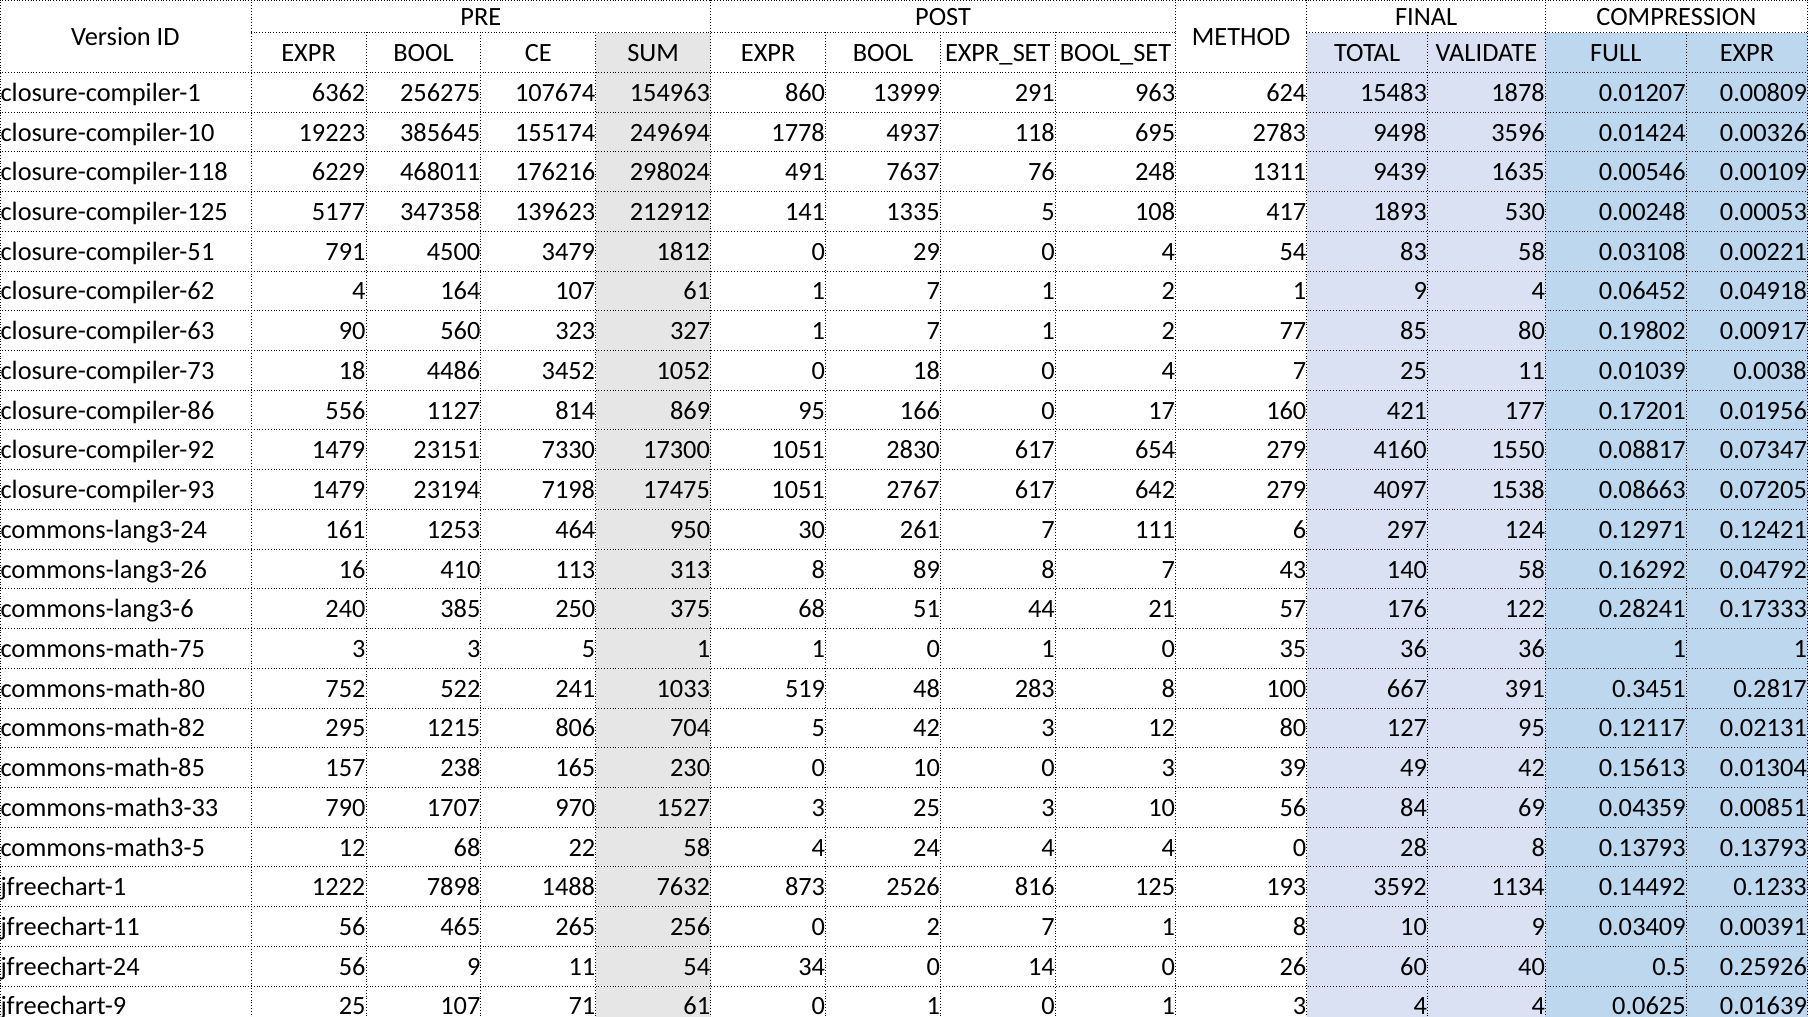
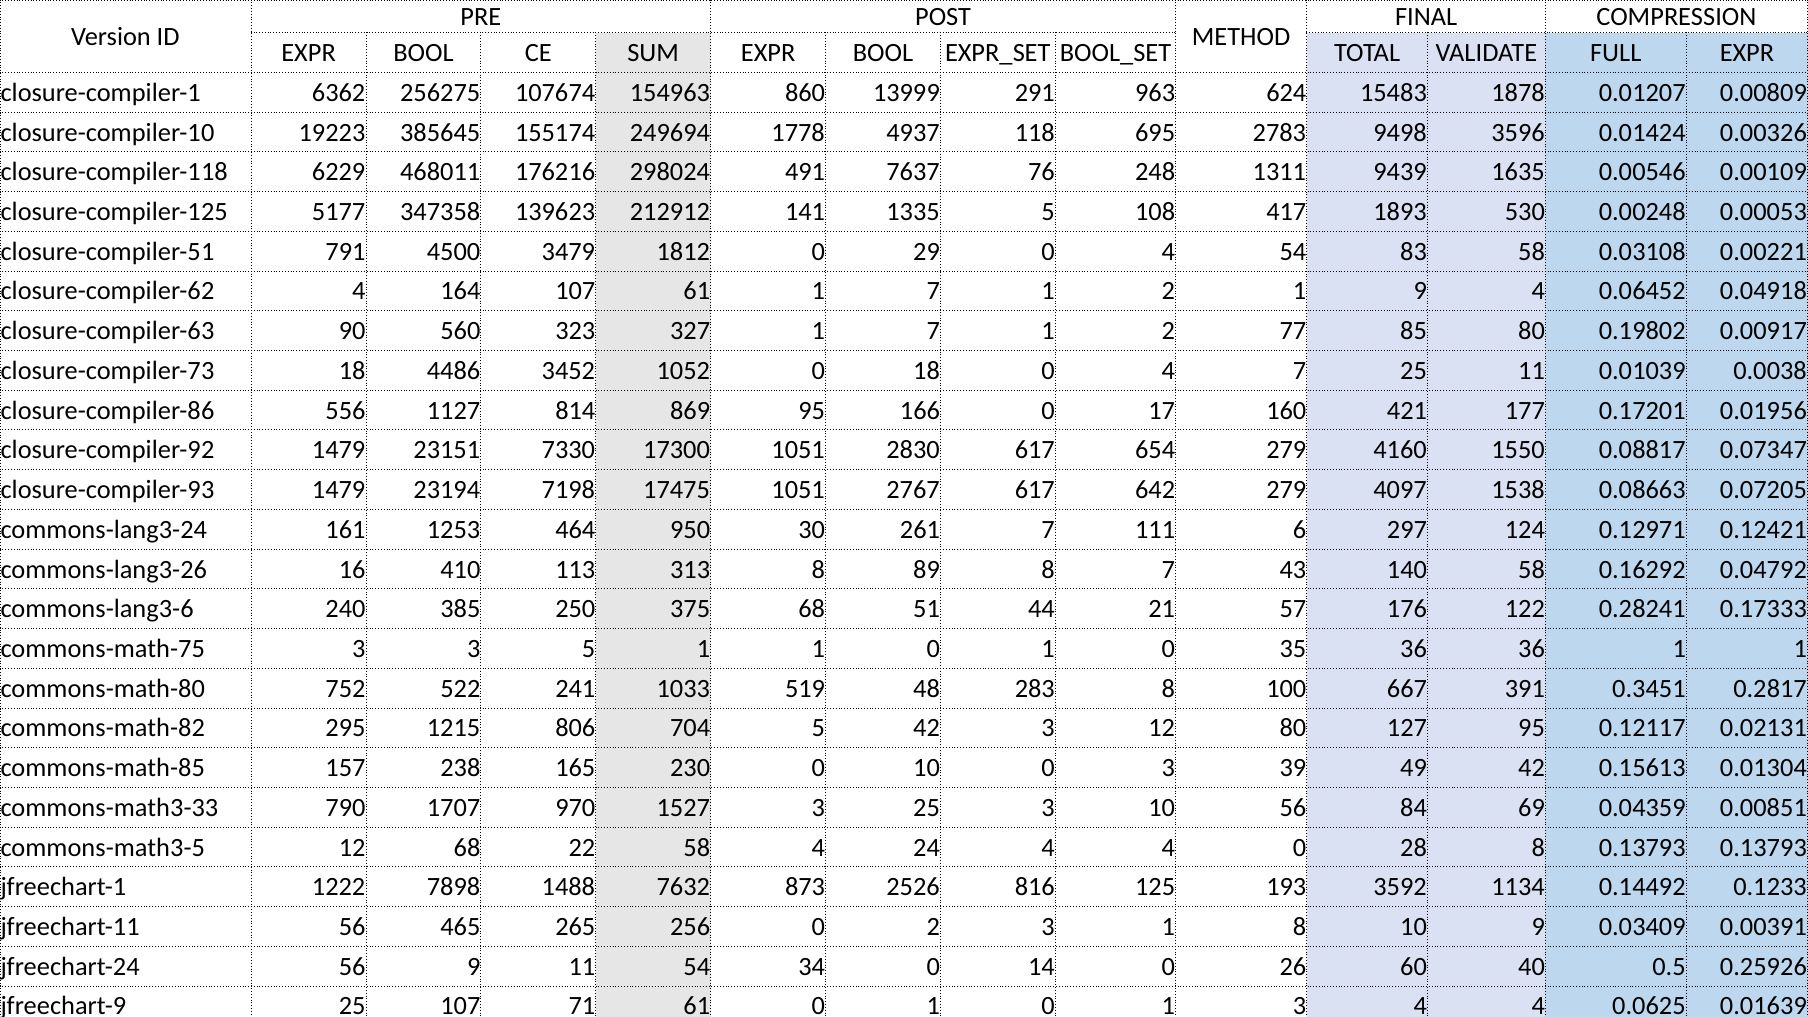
2 7: 7 -> 3 (1048, 927)
